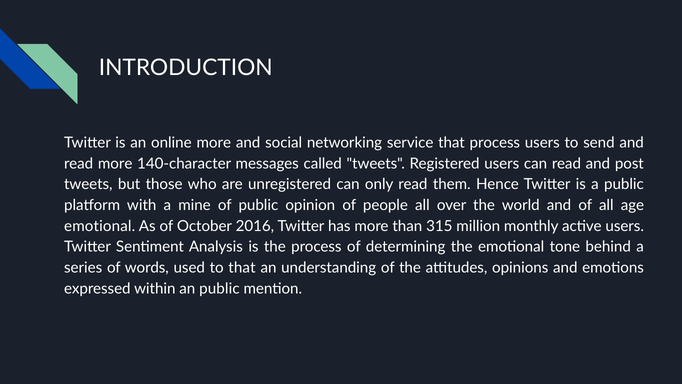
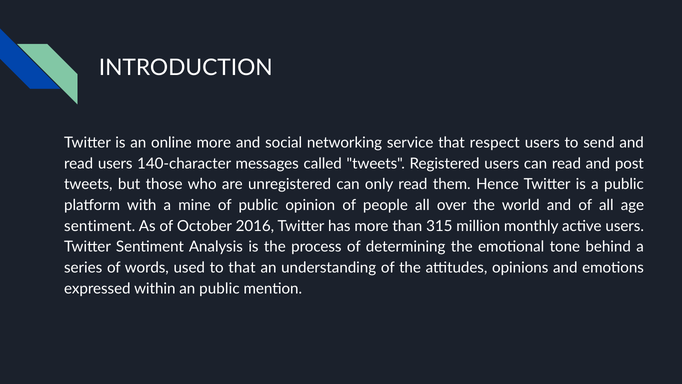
that process: process -> respect (495, 143)
read more: more -> users (115, 163)
emotional: emotional -> sentiment (100, 226)
